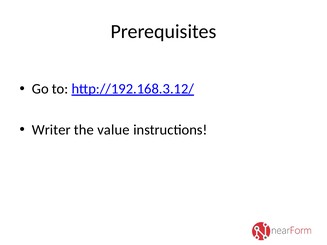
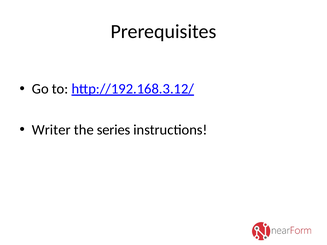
value: value -> series (114, 130)
